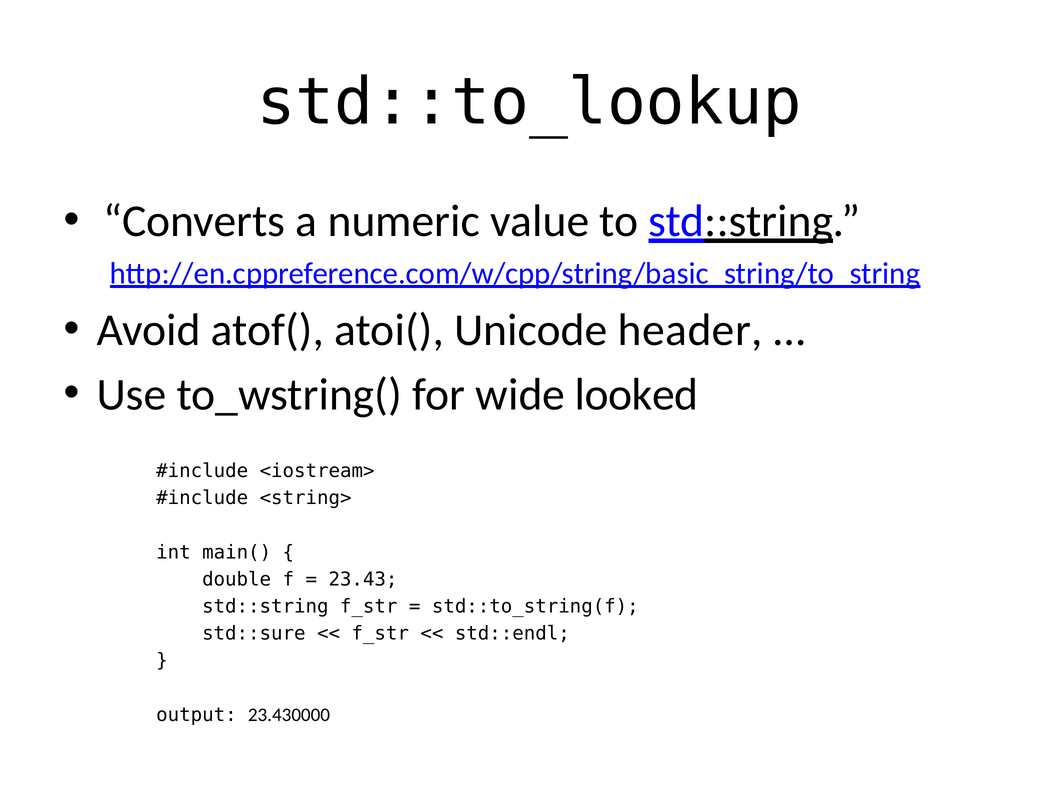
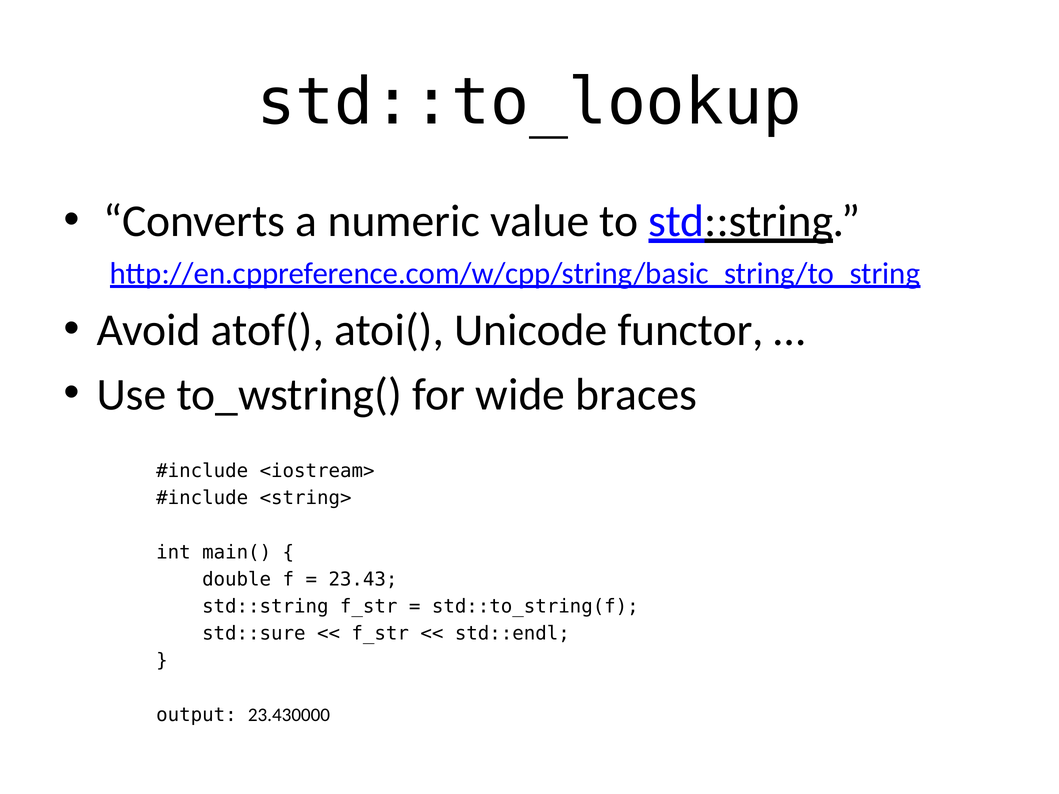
header: header -> functor (691, 330)
looked: looked -> braces (636, 395)
